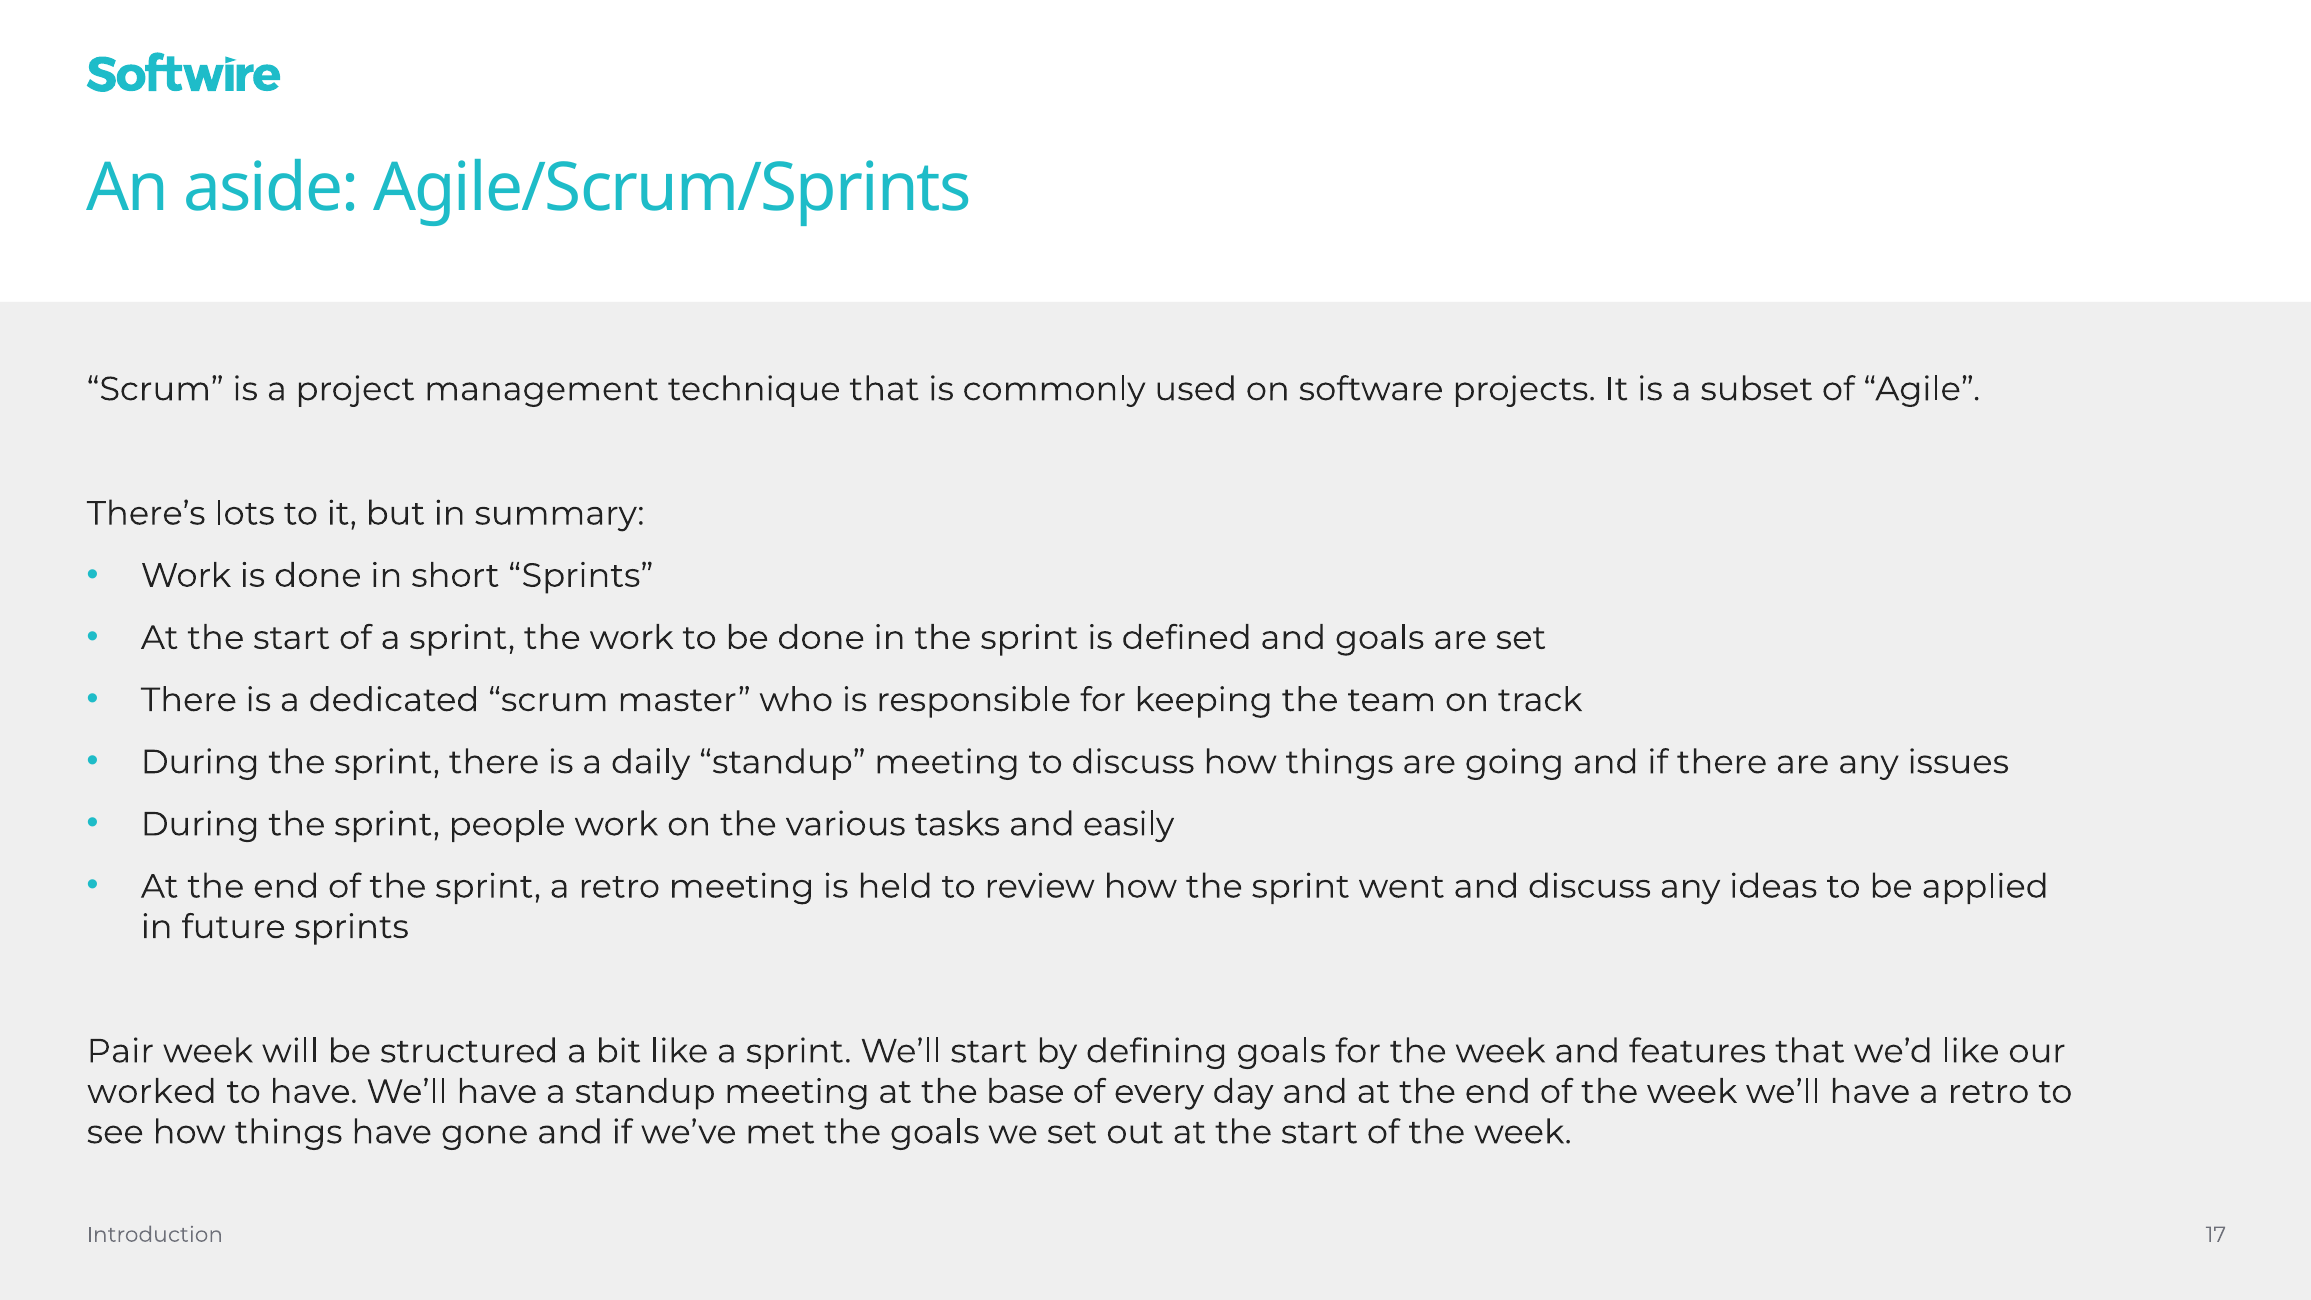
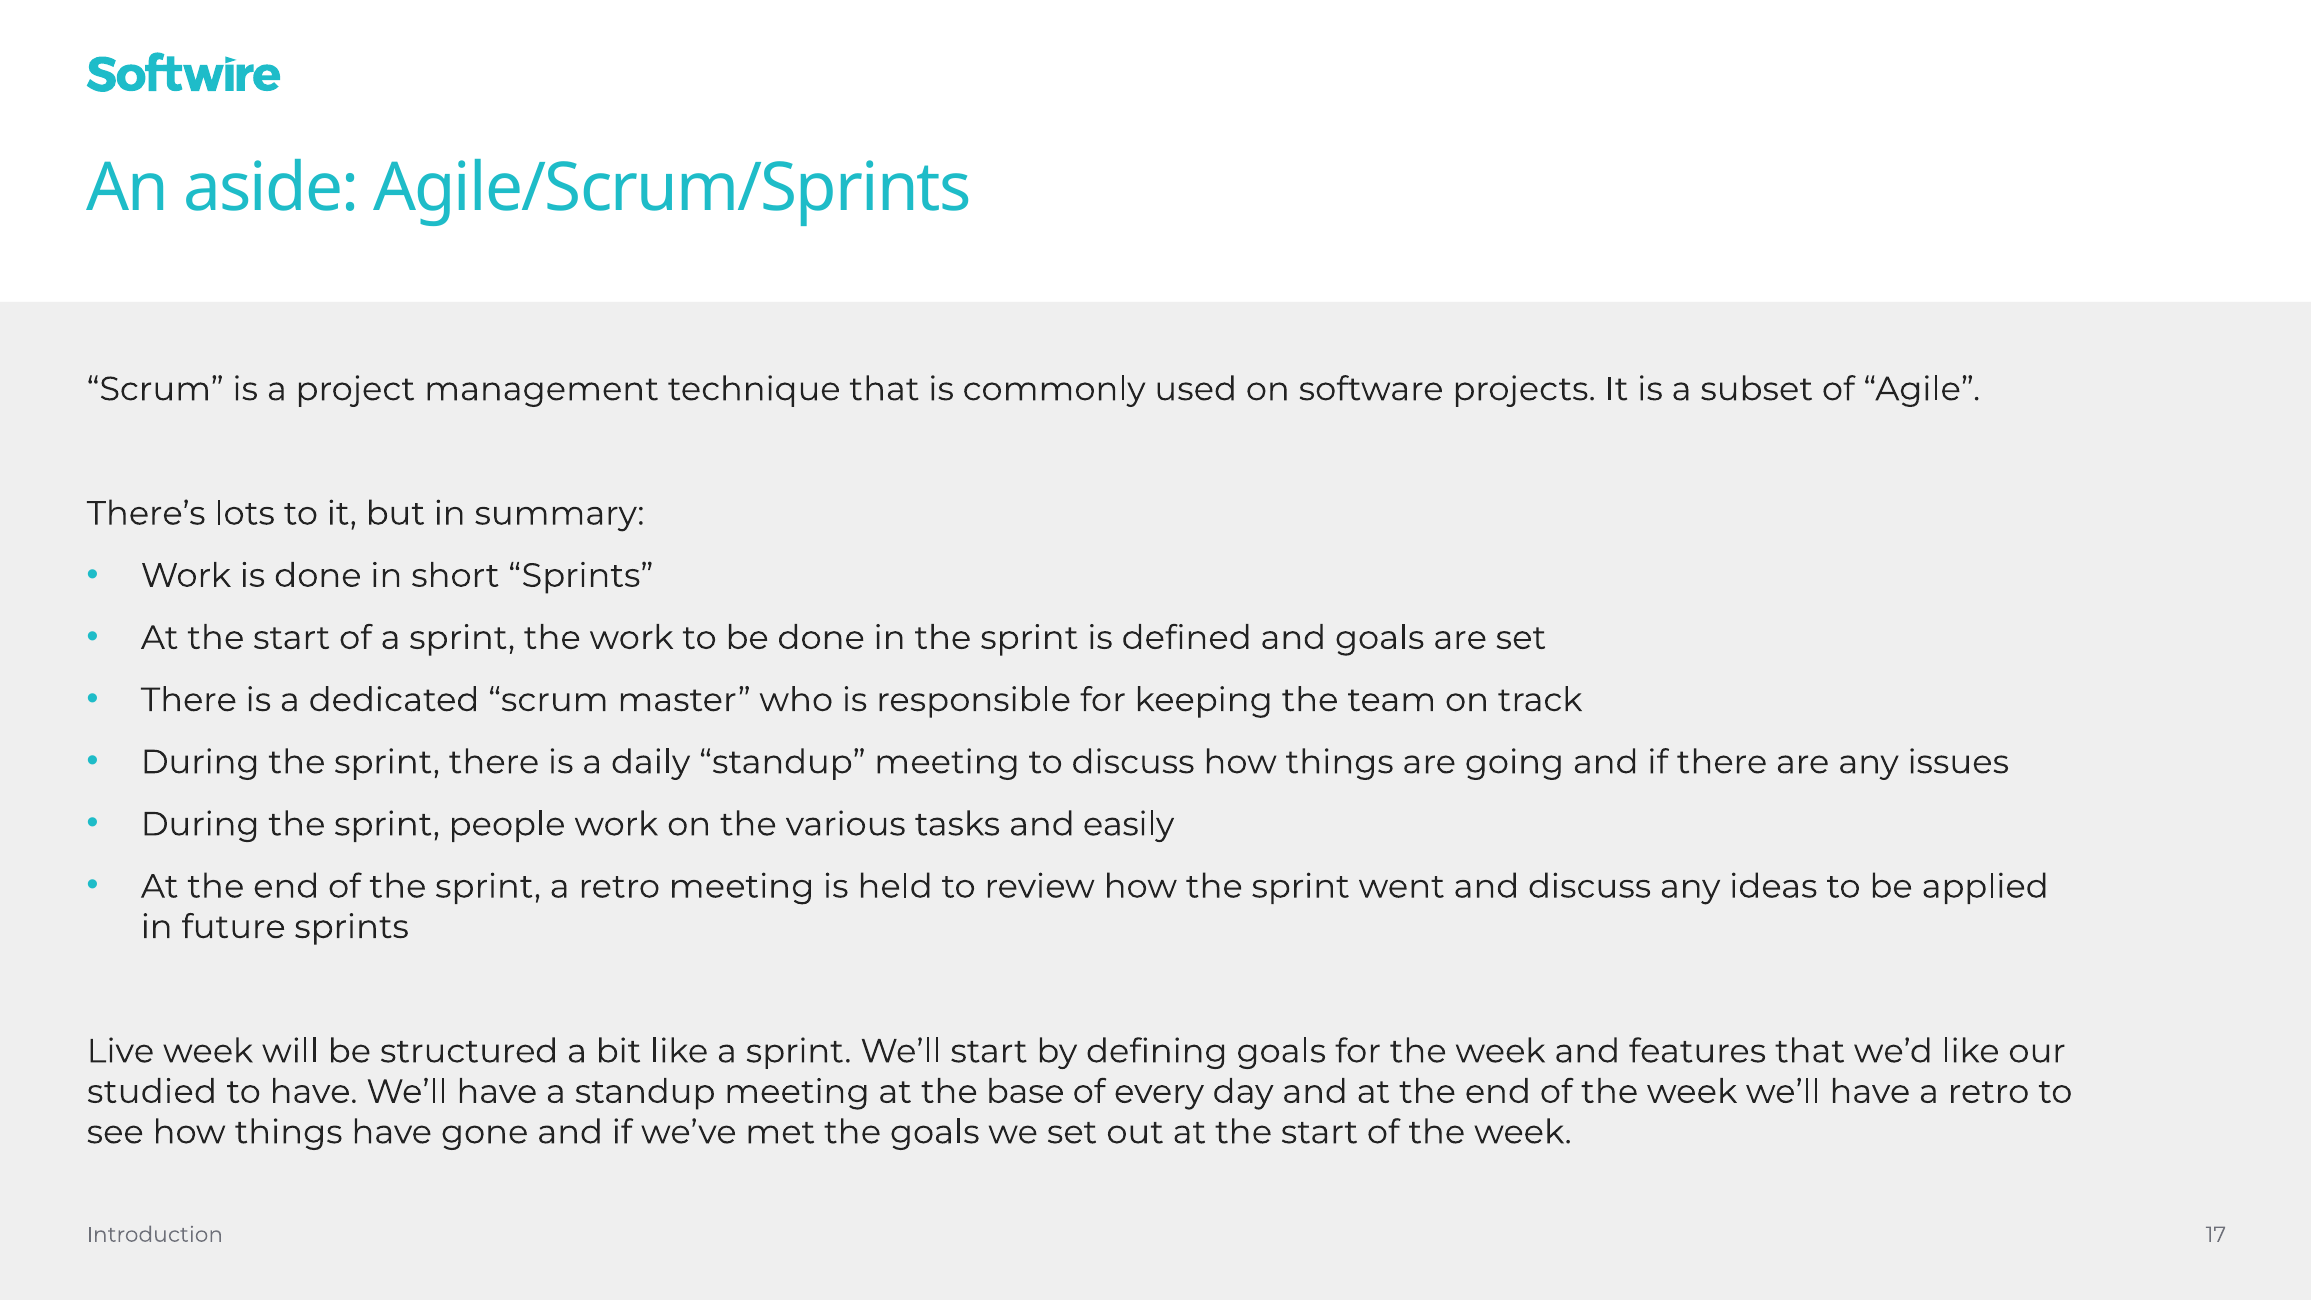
Pair: Pair -> Live (120, 1051)
worked: worked -> studied (152, 1092)
